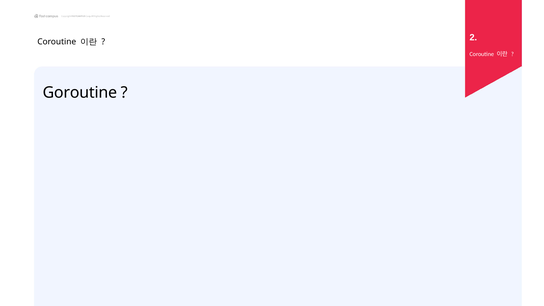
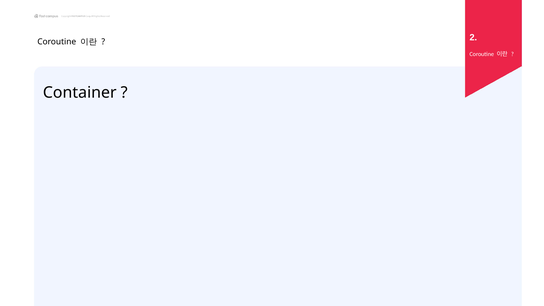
Goroutine: Goroutine -> Container (80, 93)
